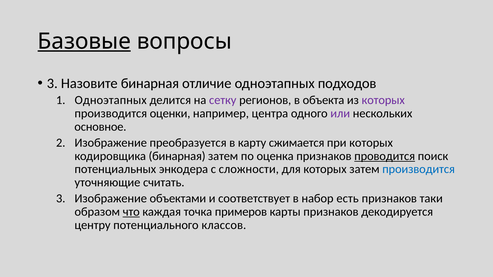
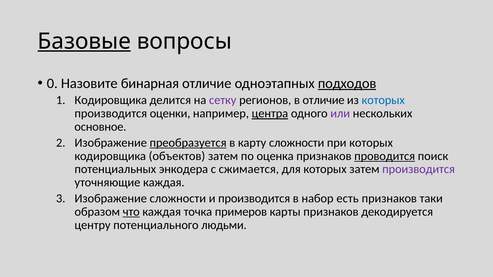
3: 3 -> 0 (52, 83)
подходов underline: none -> present (347, 83)
1 Одноэтапных: Одноэтапных -> Кодировщика (111, 100)
в объекта: объекта -> отличие (324, 100)
которых colour: purple -> blue (383, 100)
центра underline: none -> present (270, 114)
преобразуется underline: none -> present (188, 143)
карту сжимается: сжимается -> сложности (297, 143)
кодировщика бинарная: бинарная -> объектов (177, 156)
сложности: сложности -> сжимается (249, 169)
производится colour: blue -> purple (419, 169)
уточняющие считать: считать -> каждая (164, 183)
Изображение объектами: объектами -> сложности (178, 199)
и соответствует: соответствует -> производится (254, 199)
классов: классов -> людьми (224, 225)
